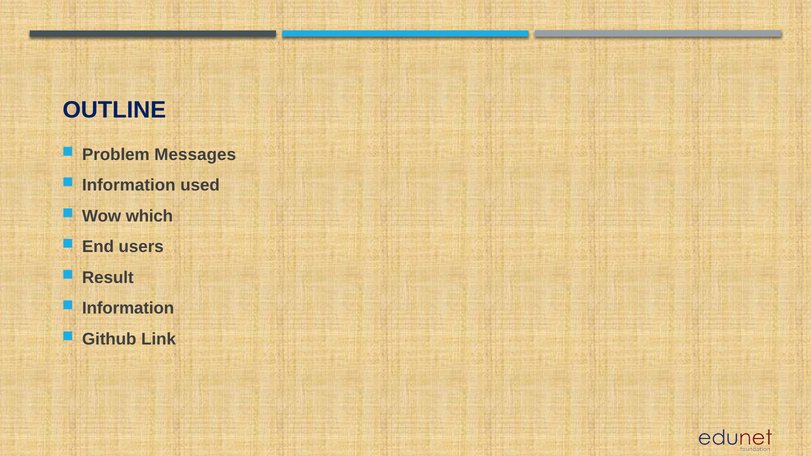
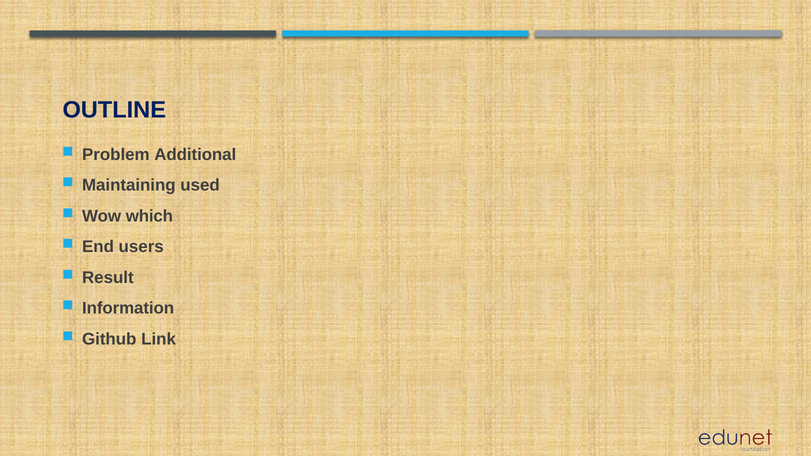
Messages: Messages -> Additional (195, 155)
Information: Information -> Maintaining (129, 185)
